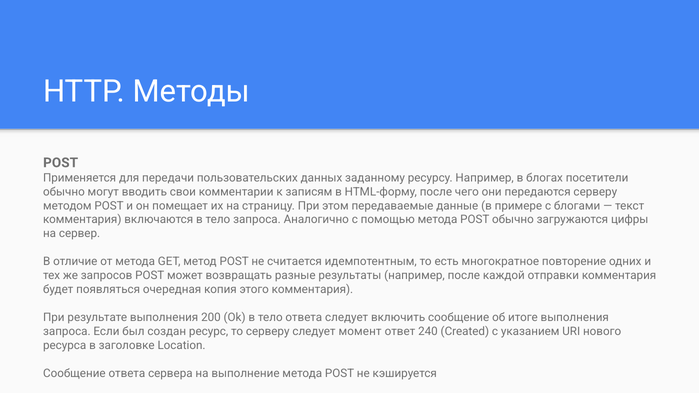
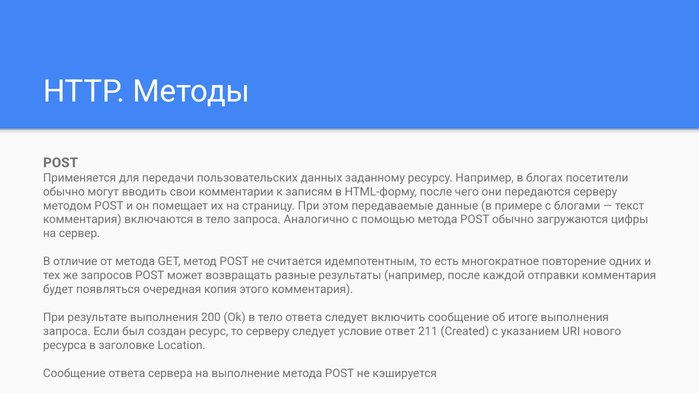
момент: момент -> условие (360, 332)
240: 240 -> 211 (428, 332)
